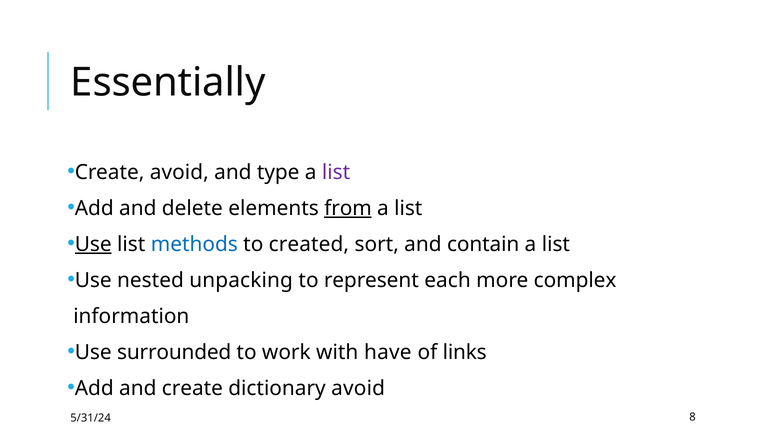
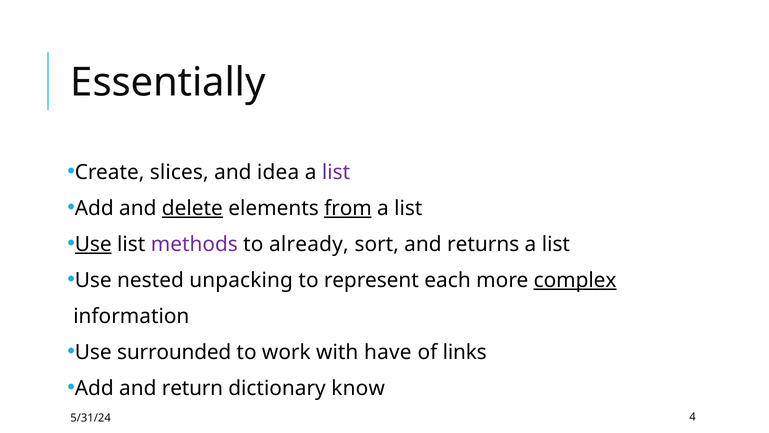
Create avoid: avoid -> slices (179, 172)
type: type -> idea (278, 172)
delete underline: none -> present (192, 208)
methods colour: blue -> purple (194, 244)
created: created -> already (309, 244)
contain: contain -> returns (483, 244)
complex underline: none -> present (575, 280)
and create: create -> return (192, 388)
dictionary avoid: avoid -> know (358, 388)
8: 8 -> 4 (693, 417)
